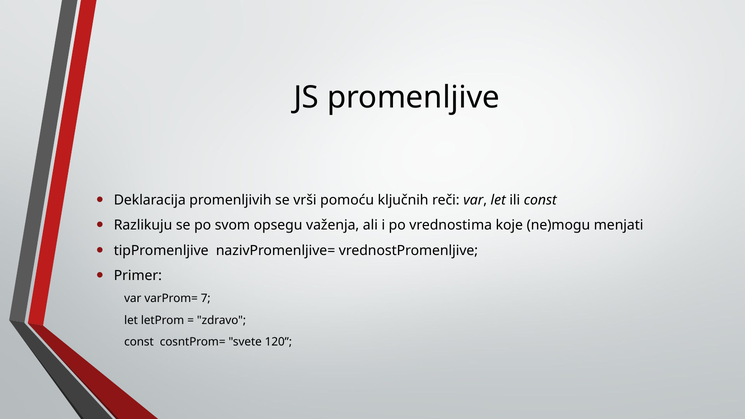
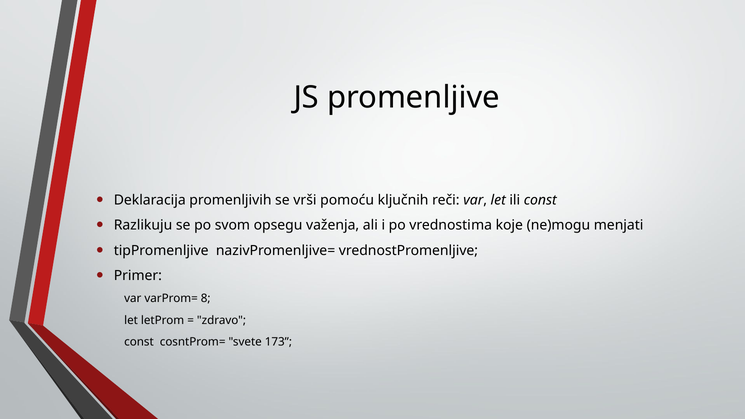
7: 7 -> 8 (206, 299)
120: 120 -> 173 (278, 342)
